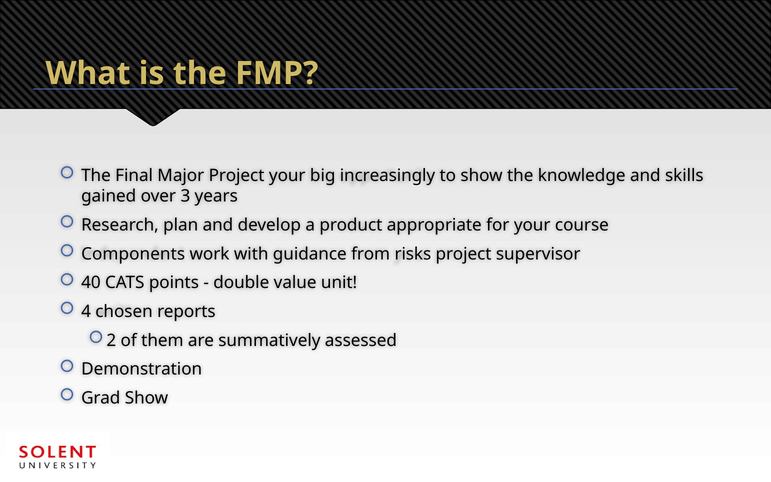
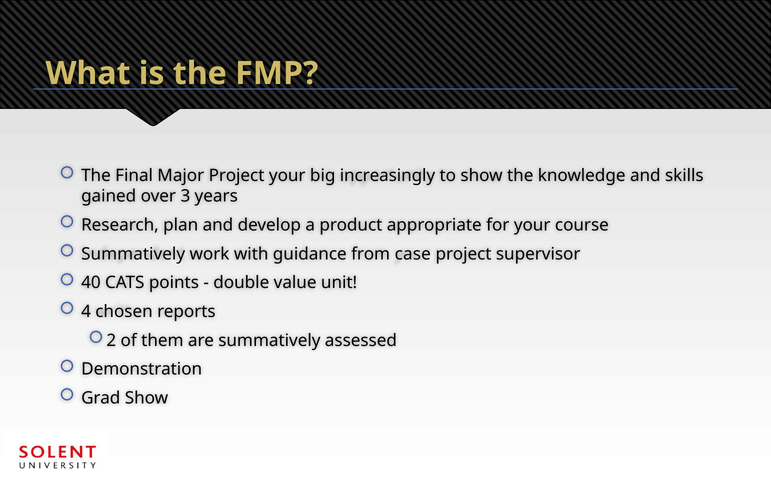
Components: Components -> Summatively (133, 254)
risks: risks -> case (413, 254)
